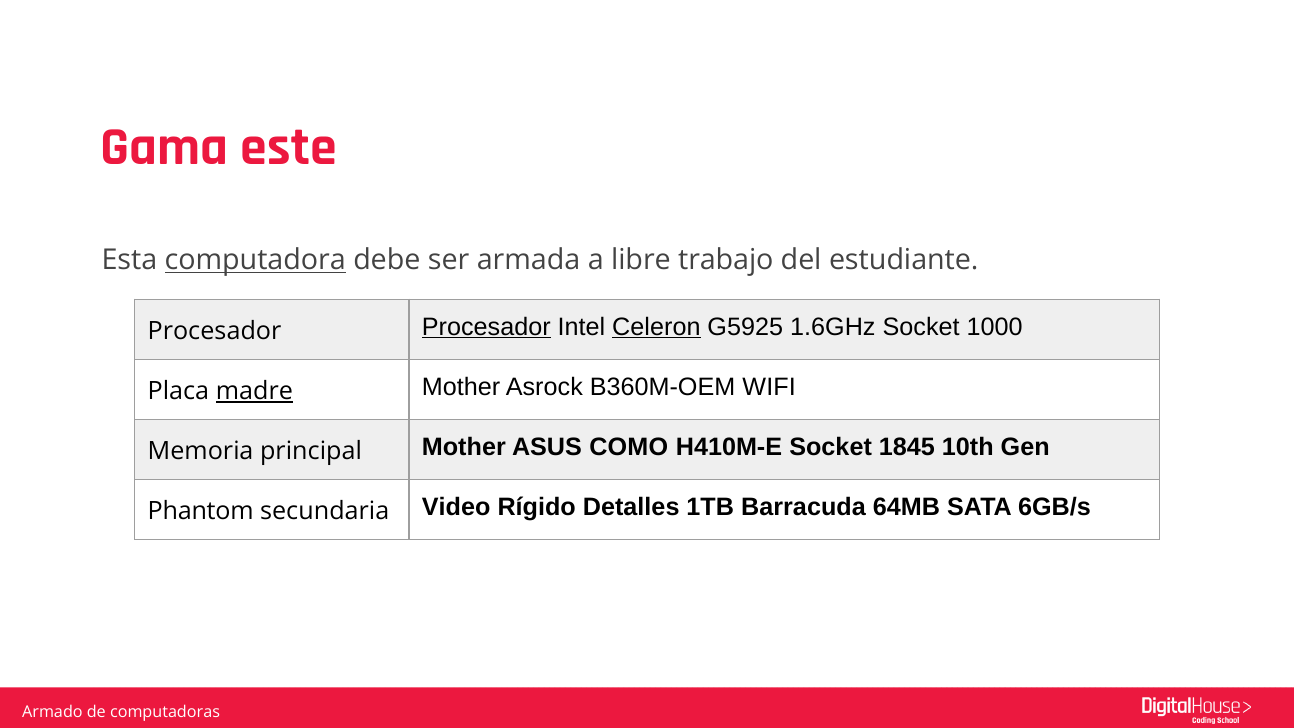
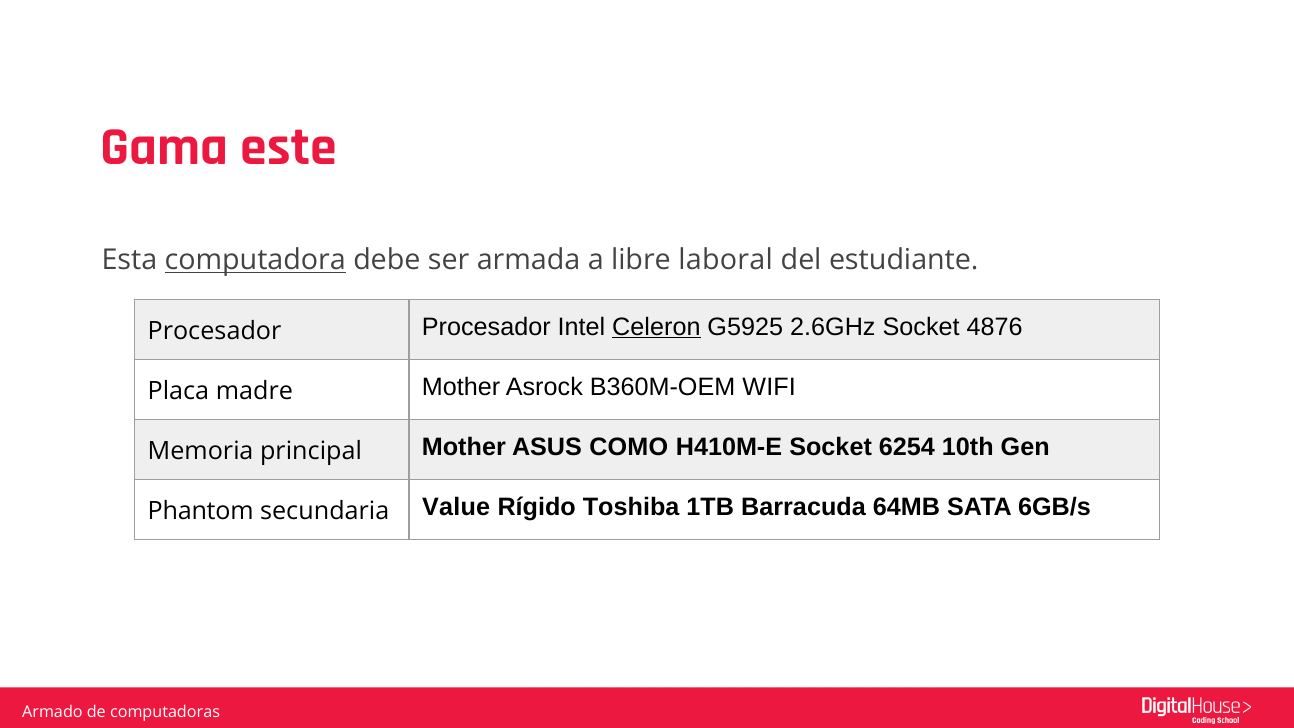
trabajo: trabajo -> laboral (726, 260)
Procesador underline: present -> none (486, 327)
1.6GHz: 1.6GHz -> 2.6GHz (833, 327)
1000: 1000 -> 4876 (995, 327)
madre underline: present -> none (254, 391)
1845: 1845 -> 6254 (907, 447)
Video: Video -> Value (456, 507)
Detalles: Detalles -> Toshiba (631, 507)
